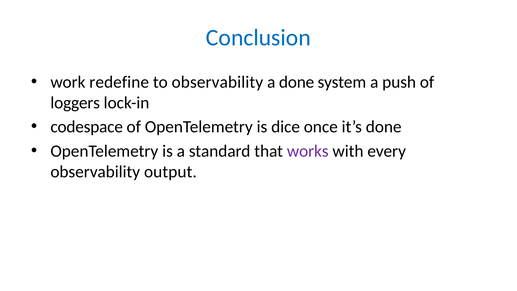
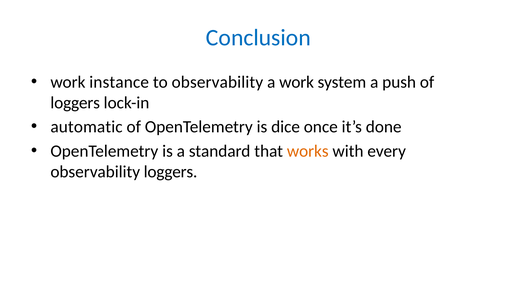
redefine: redefine -> instance (119, 82)
a done: done -> work (297, 82)
codespace: codespace -> automatic (87, 127)
works colour: purple -> orange (308, 151)
observability output: output -> loggers (171, 172)
